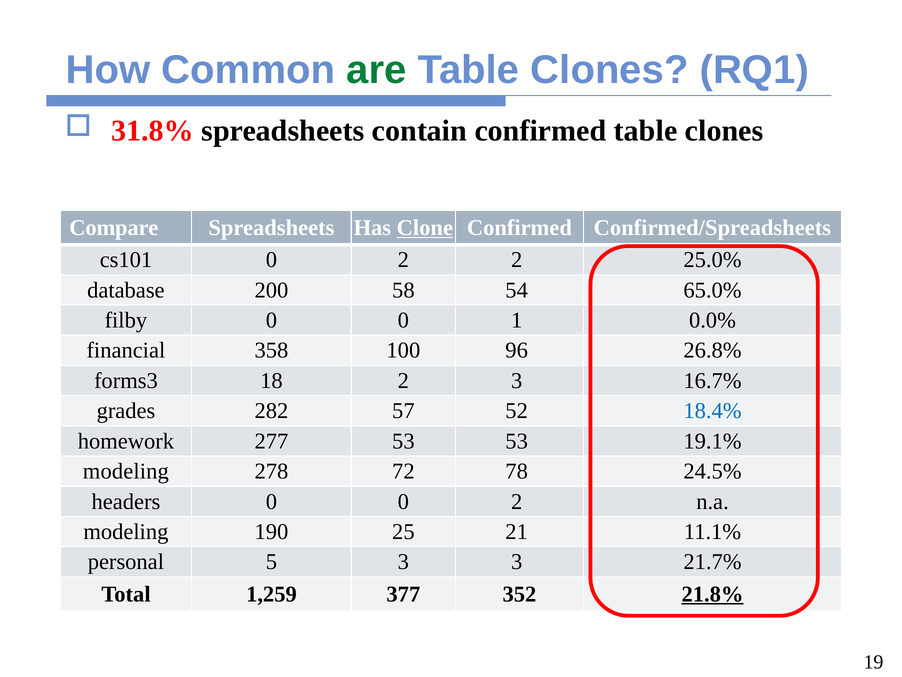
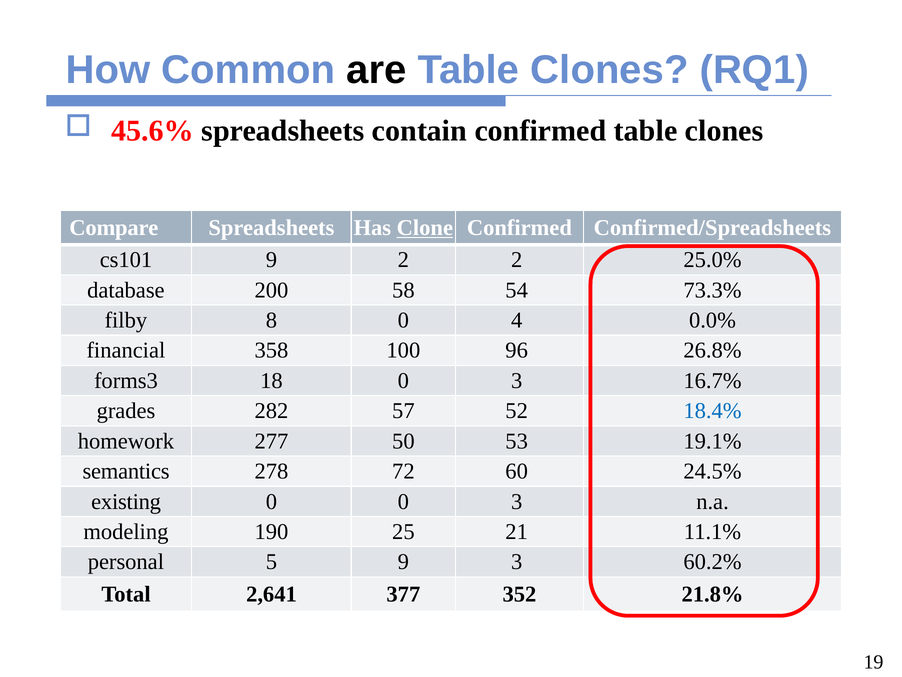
are colour: green -> black (376, 70)
31.8%: 31.8% -> 45.6% (153, 131)
cs101 0: 0 -> 9 (271, 260)
65.0%: 65.0% -> 73.3% (713, 290)
filby 0: 0 -> 8 (271, 320)
1: 1 -> 4 (517, 320)
18 2: 2 -> 0 (403, 380)
277 53: 53 -> 50 (403, 441)
modeling: modeling -> semantics (126, 471)
78: 78 -> 60 (517, 471)
headers: headers -> existing (126, 501)
0 0 2: 2 -> 3 (517, 501)
5 3: 3 -> 9 (403, 562)
21.7%: 21.7% -> 60.2% (713, 562)
1,259: 1,259 -> 2,641 (271, 594)
21.8% underline: present -> none (713, 594)
